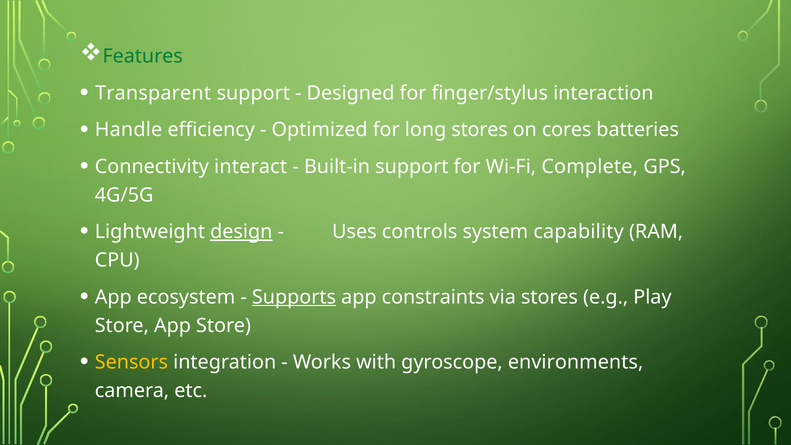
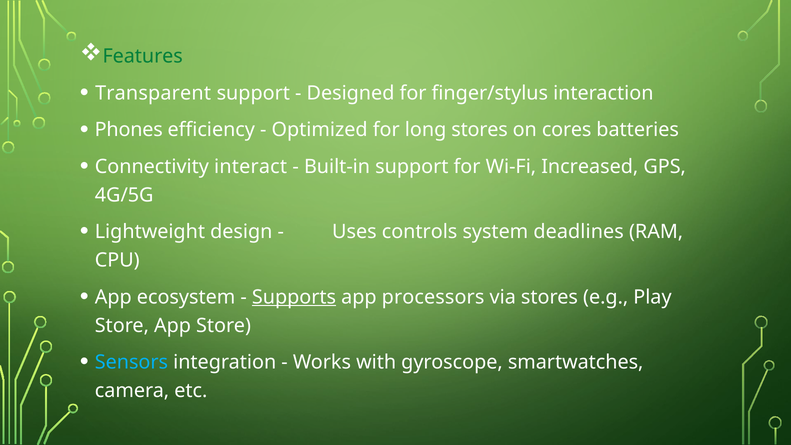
Handle: Handle -> Phones (129, 130)
Complete: Complete -> Increased (590, 167)
design underline: present -> none (241, 232)
capability: capability -> deadlines (579, 232)
constraints: constraints -> processors (433, 297)
Sensors colour: yellow -> light blue (131, 362)
environments: environments -> smartwatches (576, 362)
